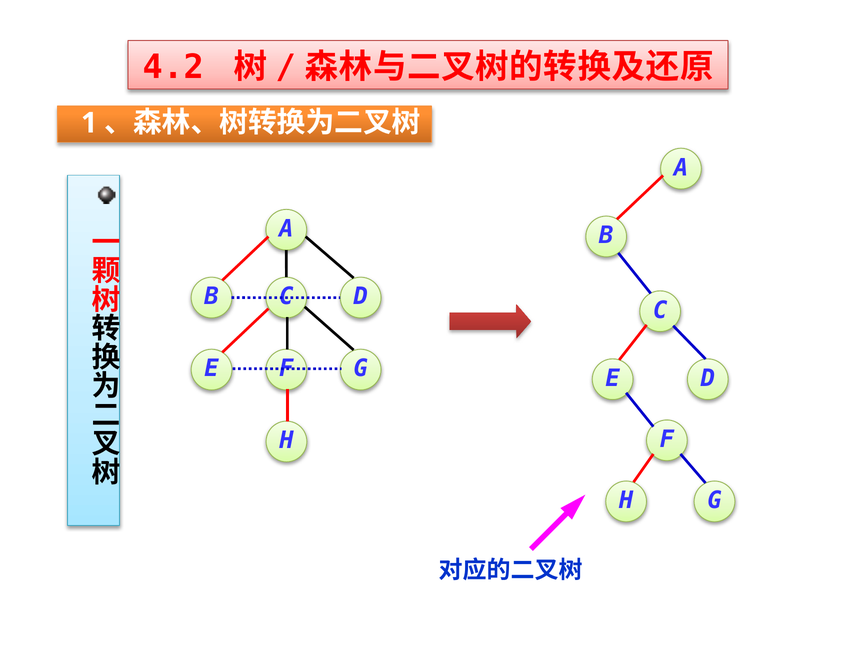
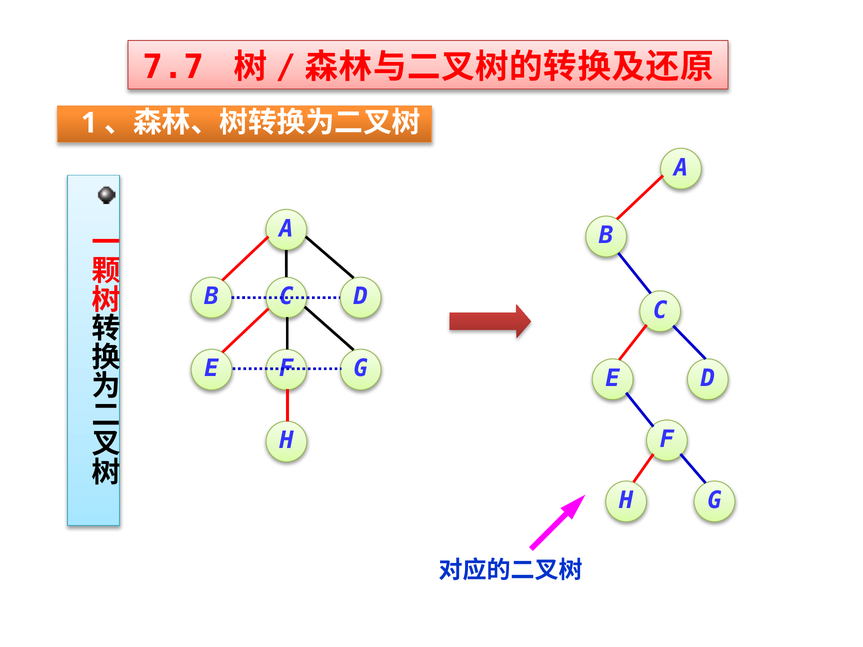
4.2: 4.2 -> 7.7 (173, 67)
